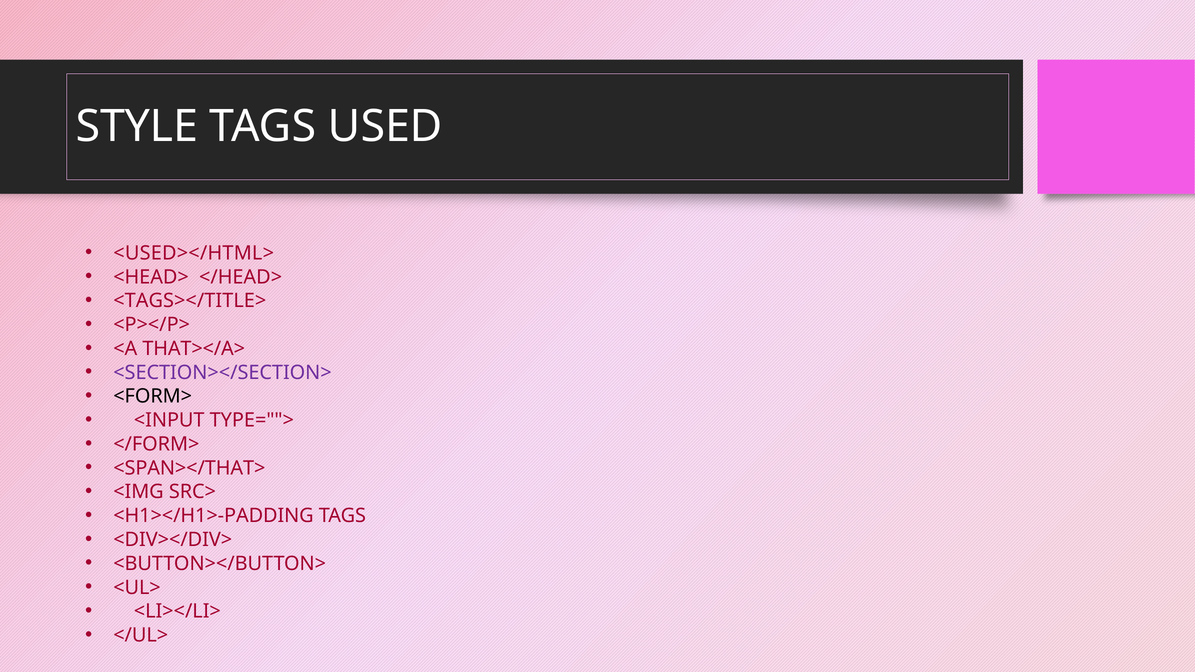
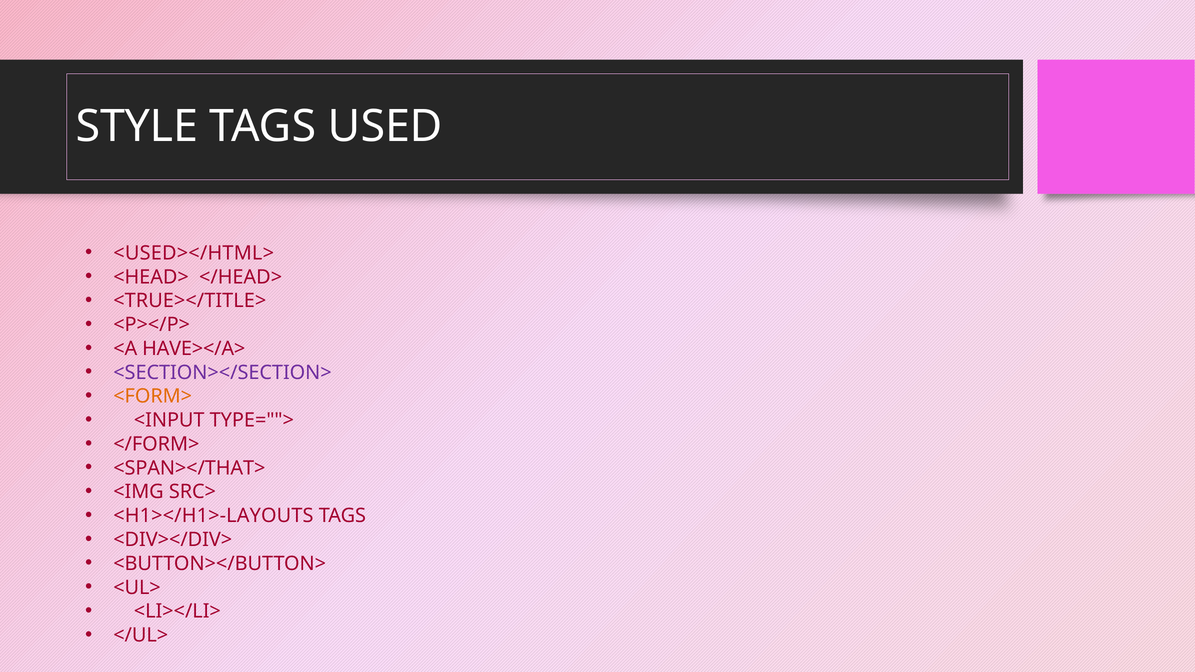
<TAGS></TITLE>: <TAGS></TITLE> -> <TRUE></TITLE> (190, 301)
THAT></A>: THAT></A> -> HAVE></A> (194, 349)
<FORM> colour: black -> orange (153, 396)
<H1></H1>-PADDING: <H1></H1>-PADDING -> <H1></H1>-LAYOUTS (213, 516)
